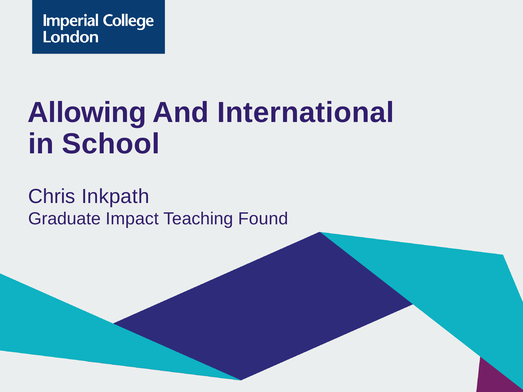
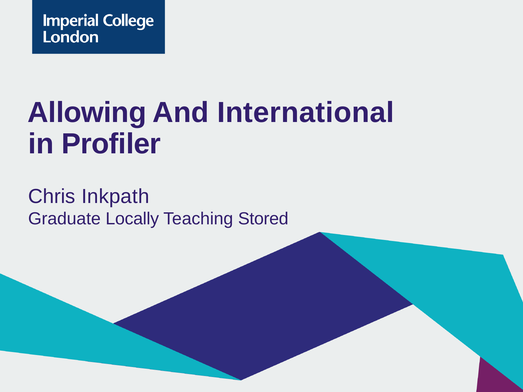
School: School -> Profiler (111, 144)
Impact: Impact -> Locally (132, 219)
Found: Found -> Stored (263, 219)
